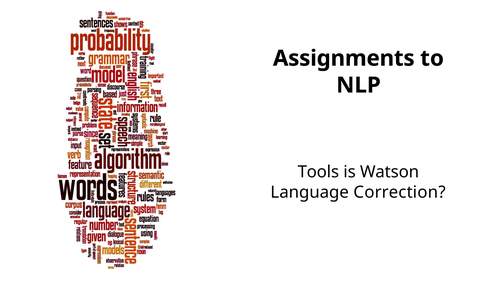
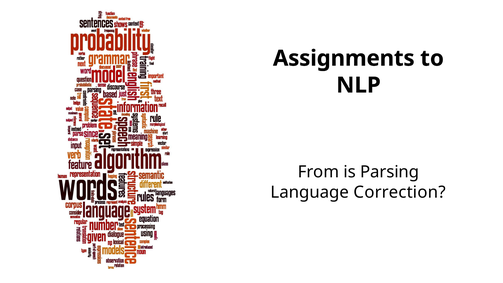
Tools: Tools -> From (318, 172)
Watson: Watson -> Parsing (390, 172)
